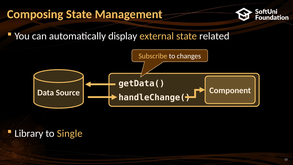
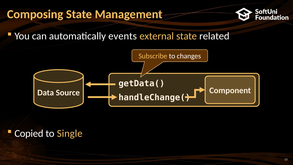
display: display -> events (123, 36)
Library: Library -> Copied (29, 133)
